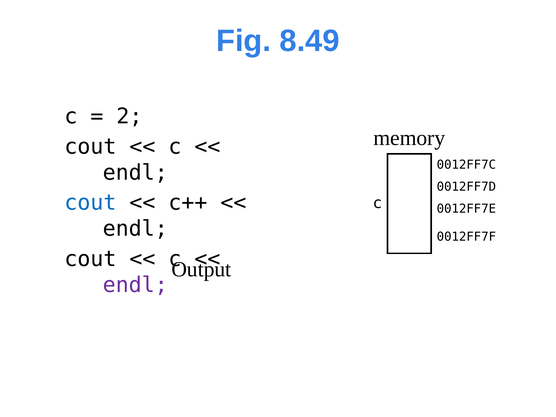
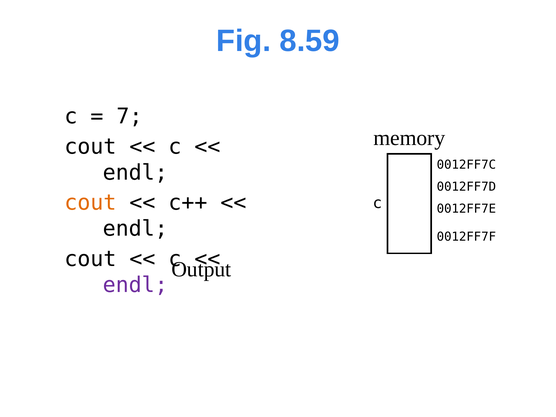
8.49: 8.49 -> 8.59 (310, 41)
2: 2 -> 7 (130, 116)
cout colour: blue -> orange (91, 203)
